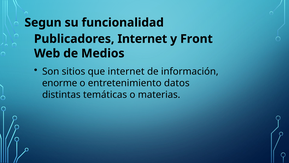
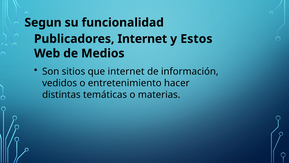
Front: Front -> Estos (196, 39)
enorme: enorme -> vedidos (60, 83)
datos: datos -> hacer (177, 83)
